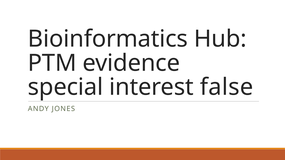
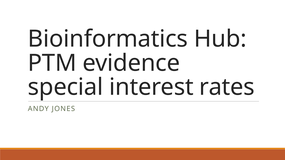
false: false -> rates (227, 87)
